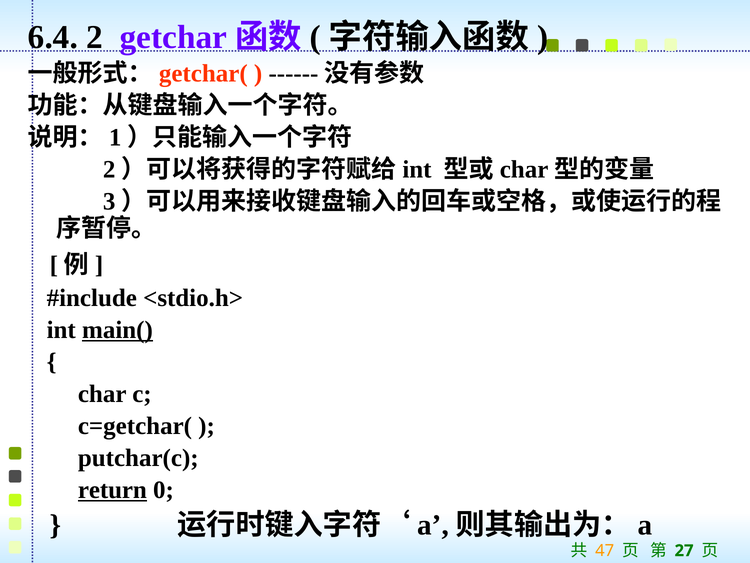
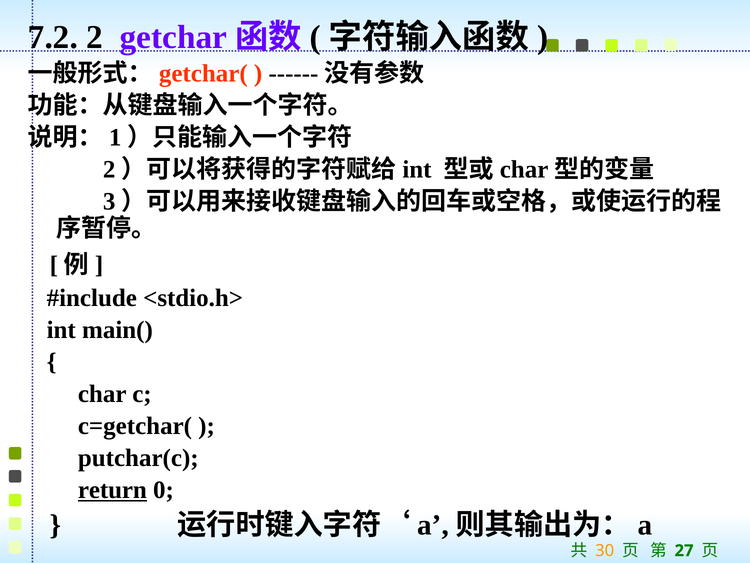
6.4: 6.4 -> 7.2 (53, 37)
main( underline: present -> none (117, 330)
47: 47 -> 30 (605, 550)
